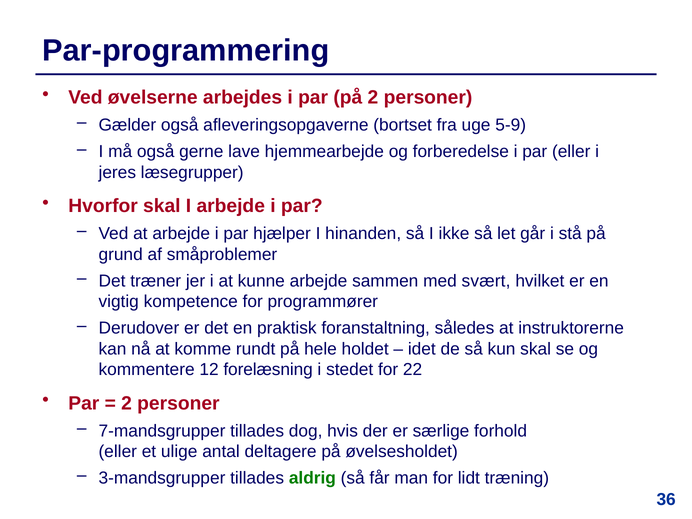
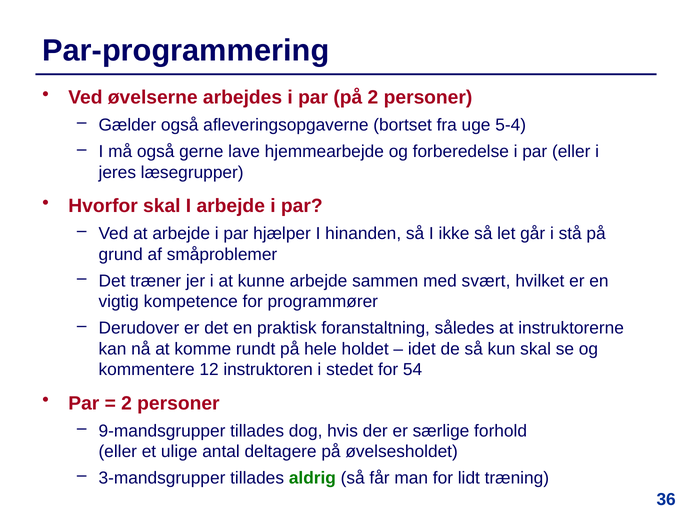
5-9: 5-9 -> 5-4 (511, 125)
forelæsning: forelæsning -> instruktoren (268, 370)
22: 22 -> 54 (413, 370)
7-mandsgrupper: 7-mandsgrupper -> 9-mandsgrupper (162, 431)
